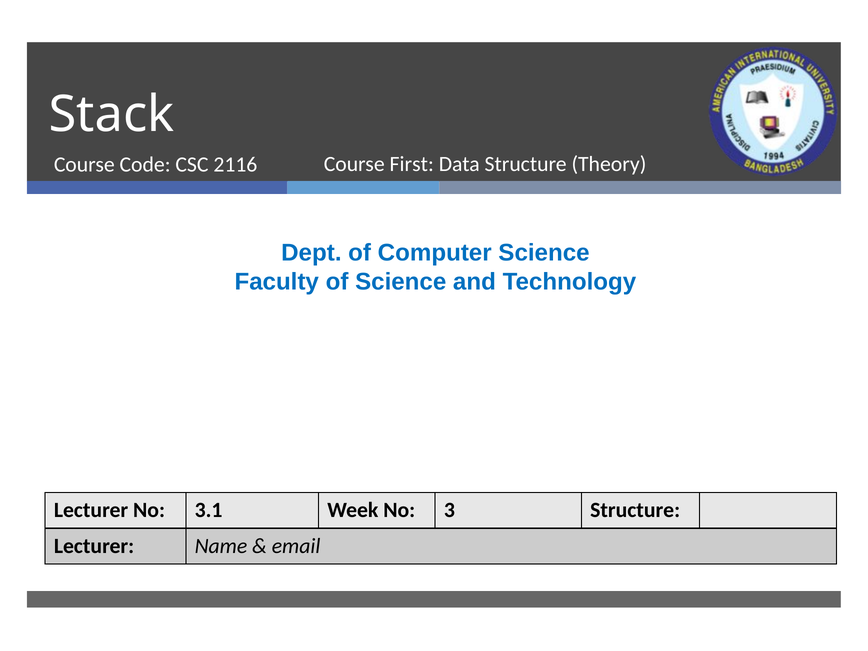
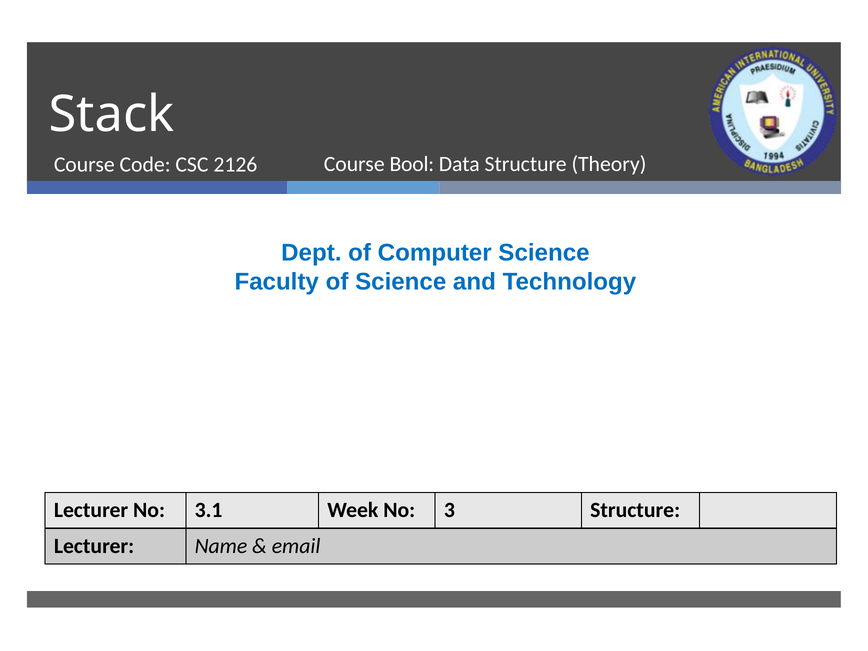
First: First -> Bool (412, 164)
2116: 2116 -> 2126 (235, 164)
